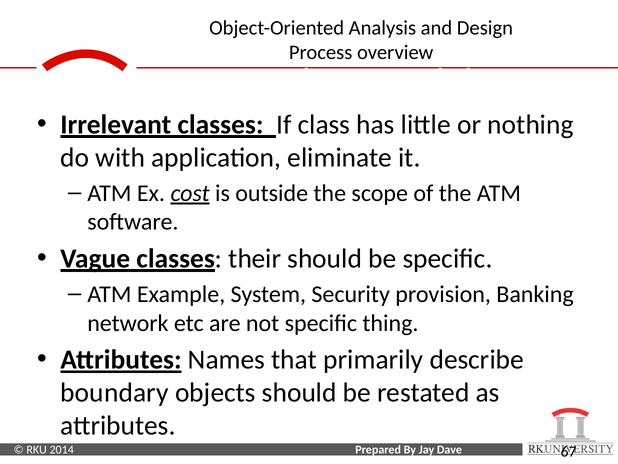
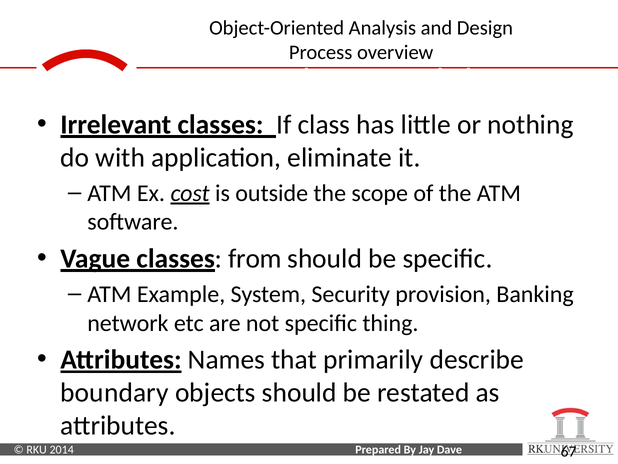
their: their -> from (255, 258)
